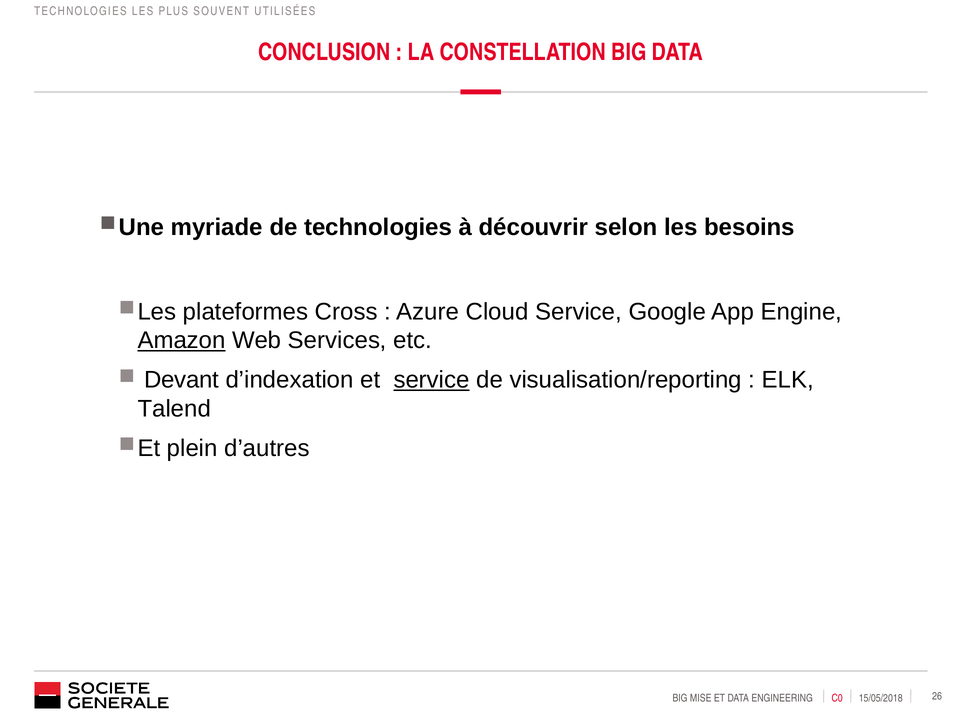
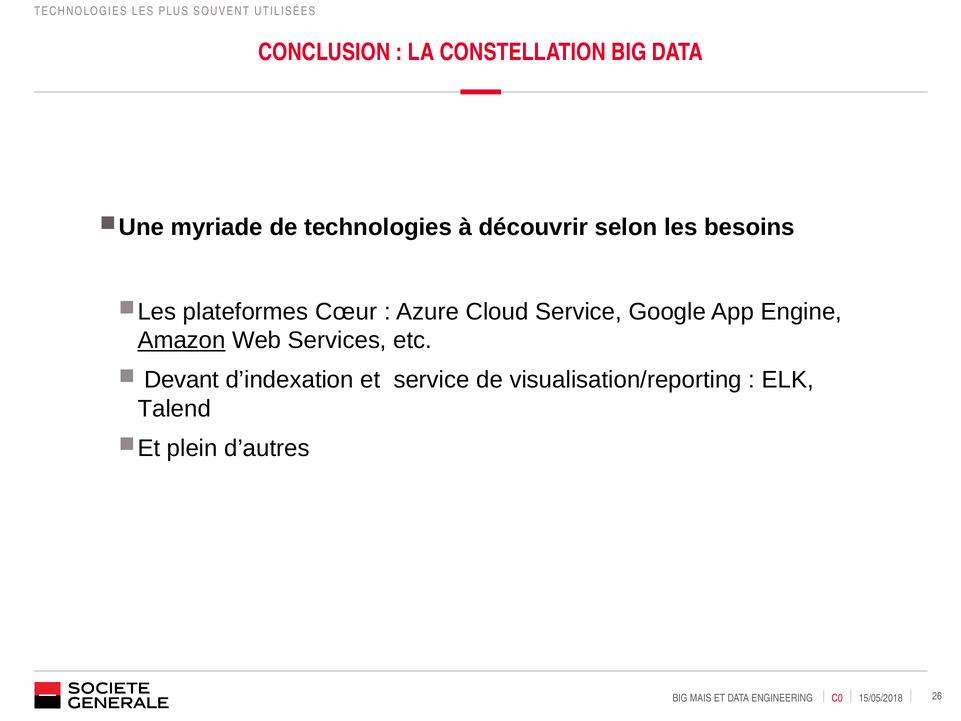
Cross: Cross -> Cœur (346, 312)
service underline: present -> none (432, 380)
MISE: MISE -> MAIS (701, 698)
